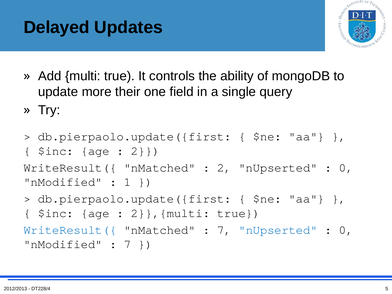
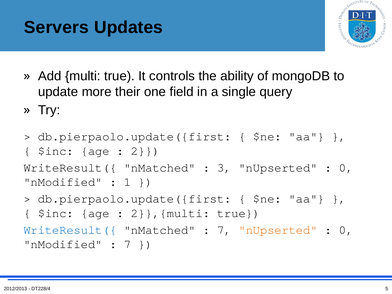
Delayed: Delayed -> Servers (56, 27)
2: 2 -> 3 (224, 168)
nUpserted colour: blue -> orange (278, 230)
